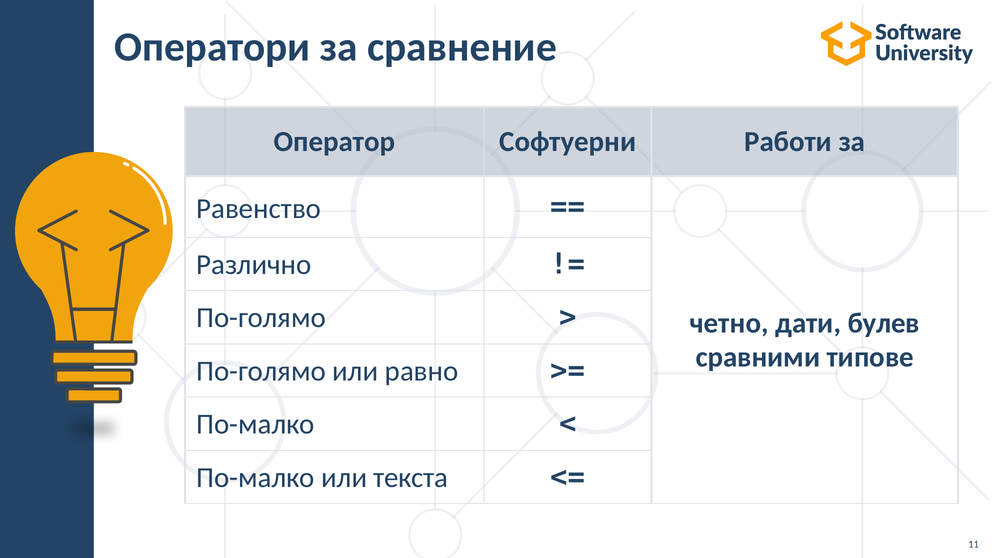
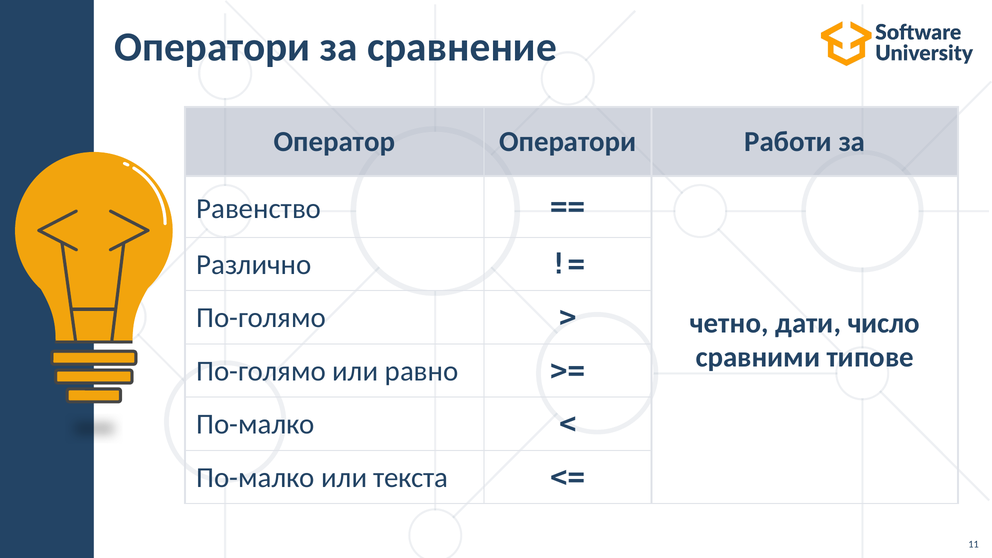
Оператор Софтуерни: Софтуерни -> Оператори (568, 142)
булев: булев -> число (884, 323)
